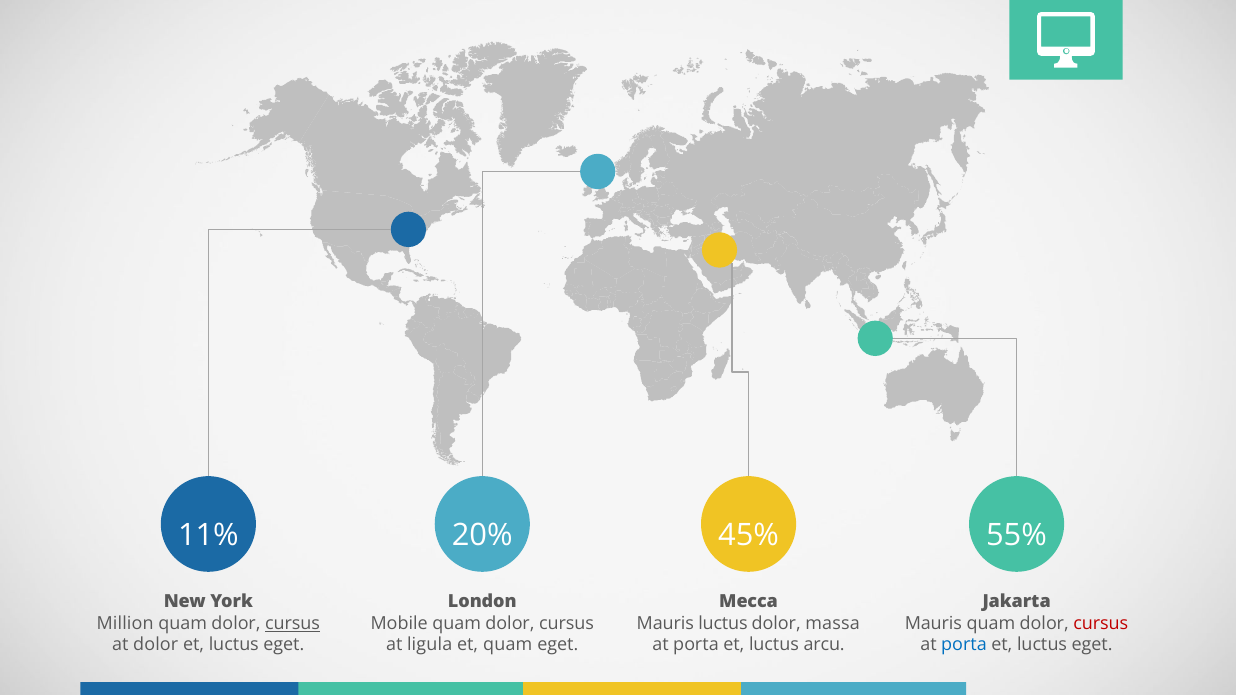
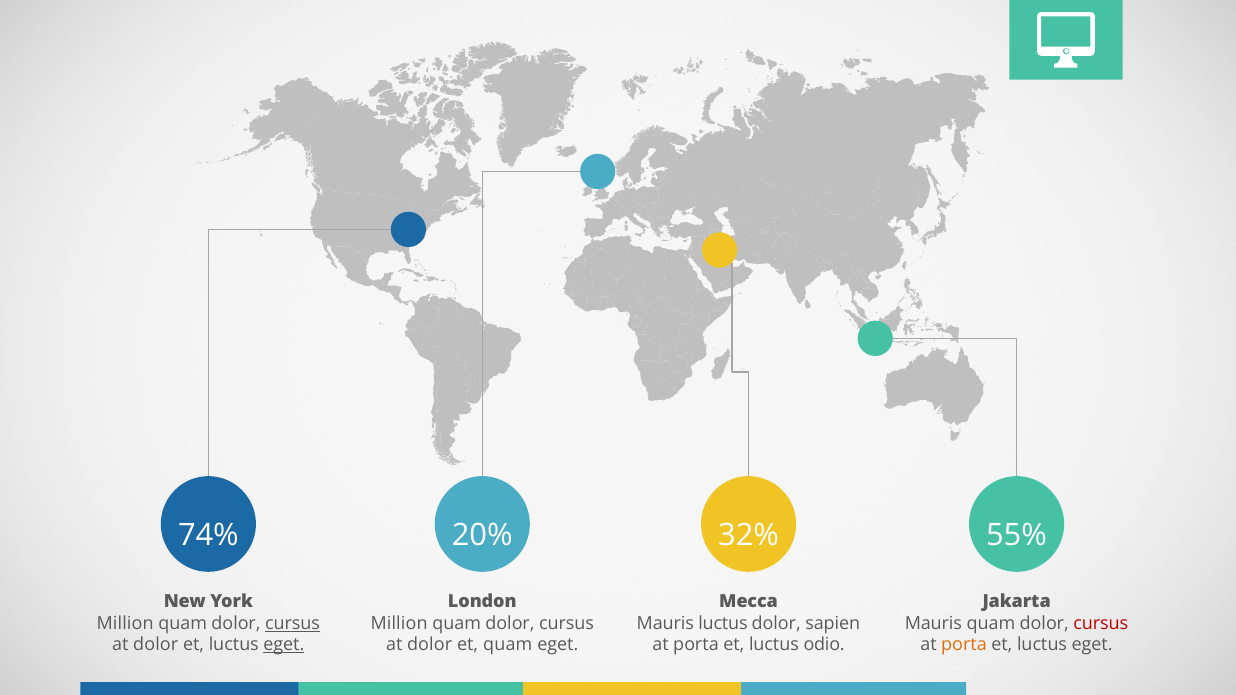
11%: 11% -> 74% (208, 535)
45%: 45% -> 32% (749, 535)
Mobile: Mobile -> Million (399, 624)
massa: massa -> sapien (833, 624)
eget underline: none -> present (284, 645)
ligula: ligula -> dolor (430, 645)
arcu: arcu -> odio (824, 645)
porta colour: blue -> orange (964, 645)
